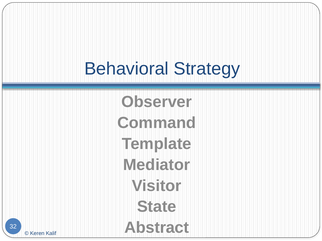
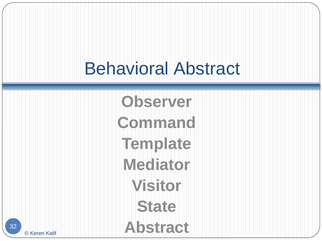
Behavioral Strategy: Strategy -> Abstract (207, 69)
